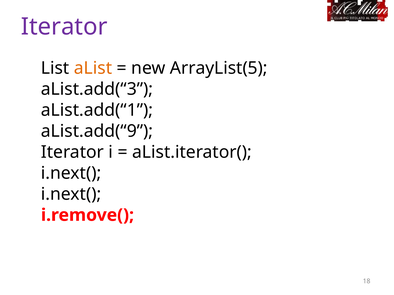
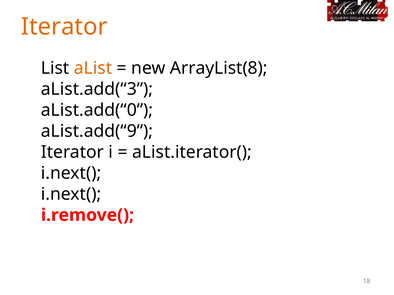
Iterator colour: purple -> orange (64, 27)
ArrayList(5: ArrayList(5 -> ArrayList(8 (219, 68)
aList.add(“1: aList.add(“1 -> aList.add(“0 (97, 110)
